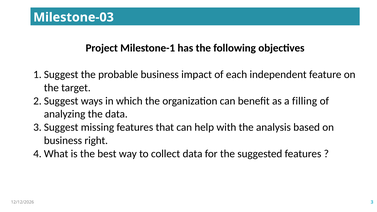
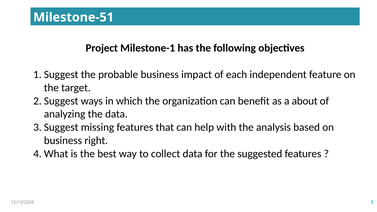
Milestone-03: Milestone-03 -> Milestone-51 (74, 17)
filling: filling -> about (305, 101)
